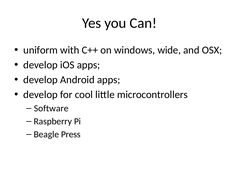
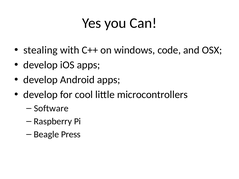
uniform: uniform -> stealing (40, 50)
wide: wide -> code (169, 50)
